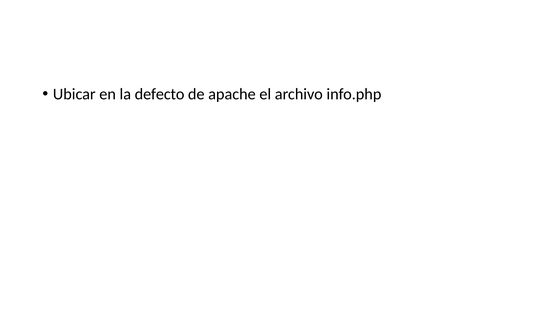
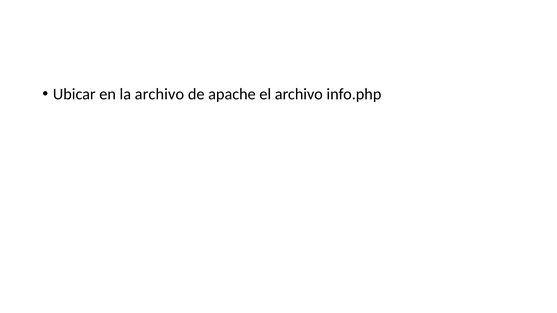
la defecto: defecto -> archivo (159, 94)
